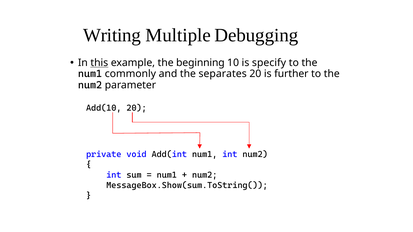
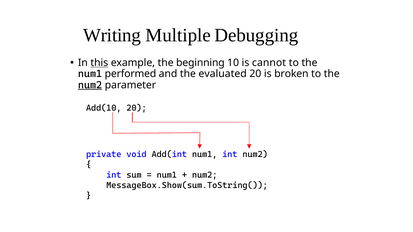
specify: specify -> cannot (269, 63)
commonly: commonly -> performed (130, 74)
separates: separates -> evaluated (223, 74)
further: further -> broken (291, 74)
num2 underline: none -> present (90, 85)
